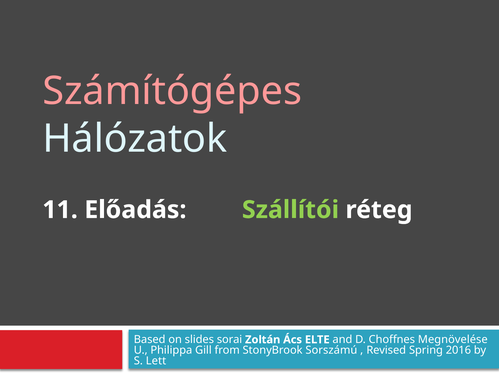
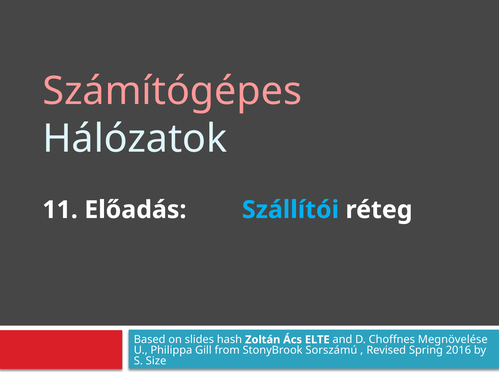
Szállítói colour: light green -> light blue (290, 210)
sorai: sorai -> hash (229, 340)
Lett: Lett -> Size (156, 361)
